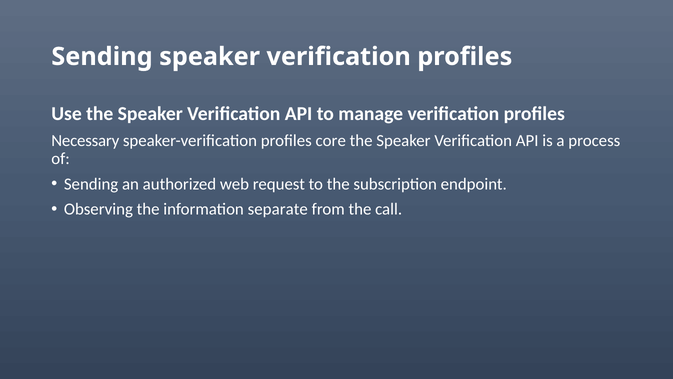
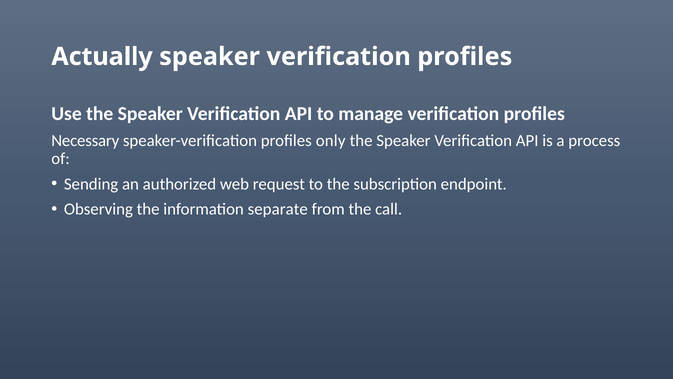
Sending: Sending -> Actually (102, 57)
core: core -> only (331, 141)
